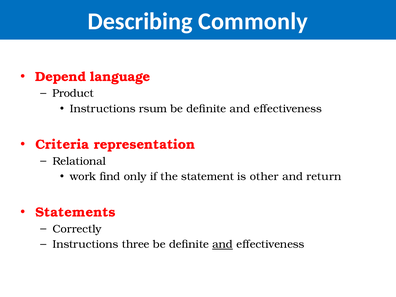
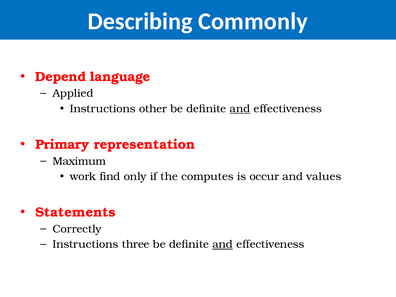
Product: Product -> Applied (73, 93)
rsum: rsum -> other (153, 109)
and underline: none -> present (240, 109)
Criteria: Criteria -> Primary (62, 145)
Relational: Relational -> Maximum (79, 161)
statement: statement -> computes (207, 177)
other: other -> occur (264, 177)
return: return -> values (324, 177)
